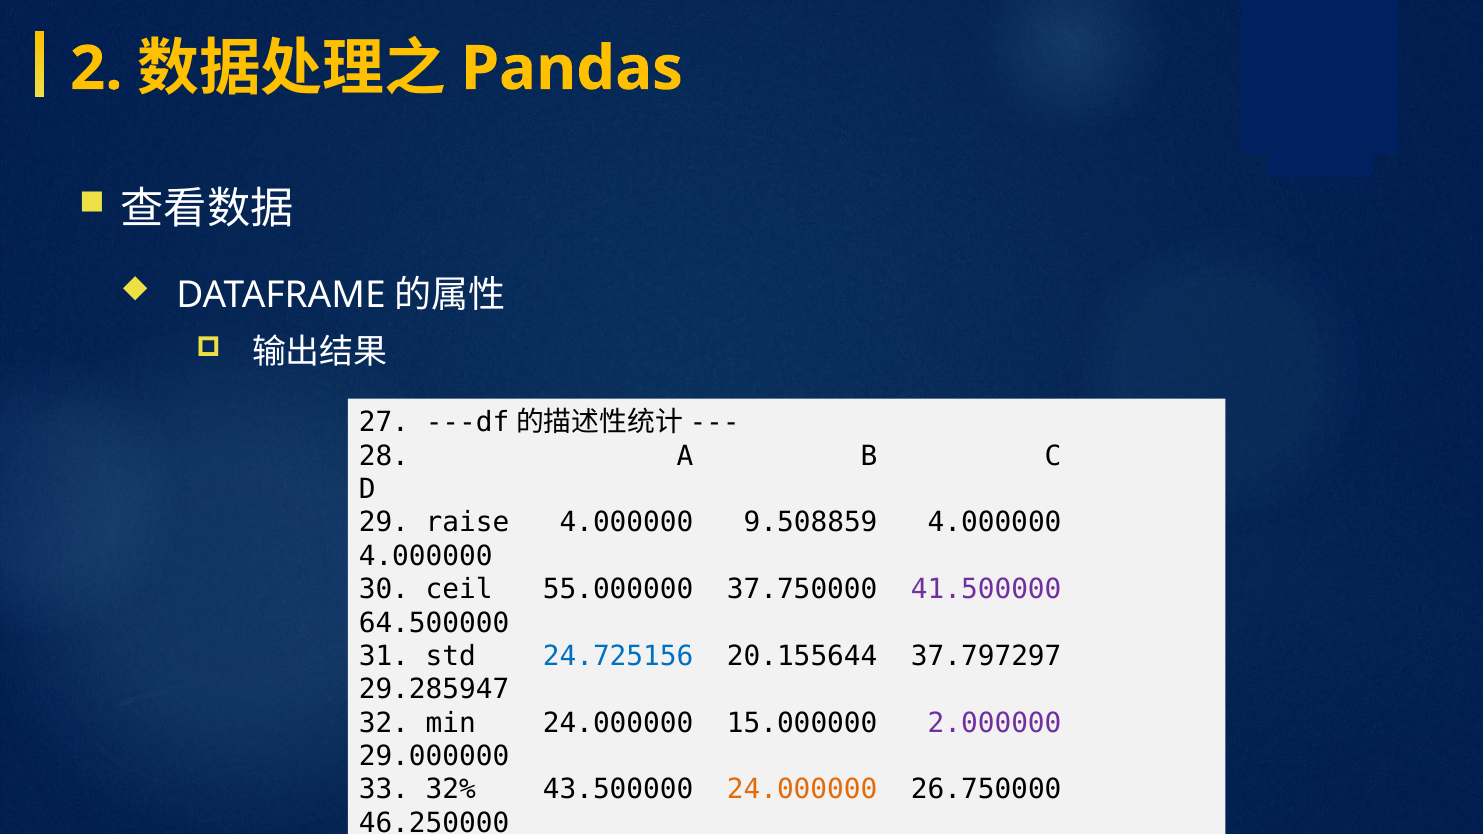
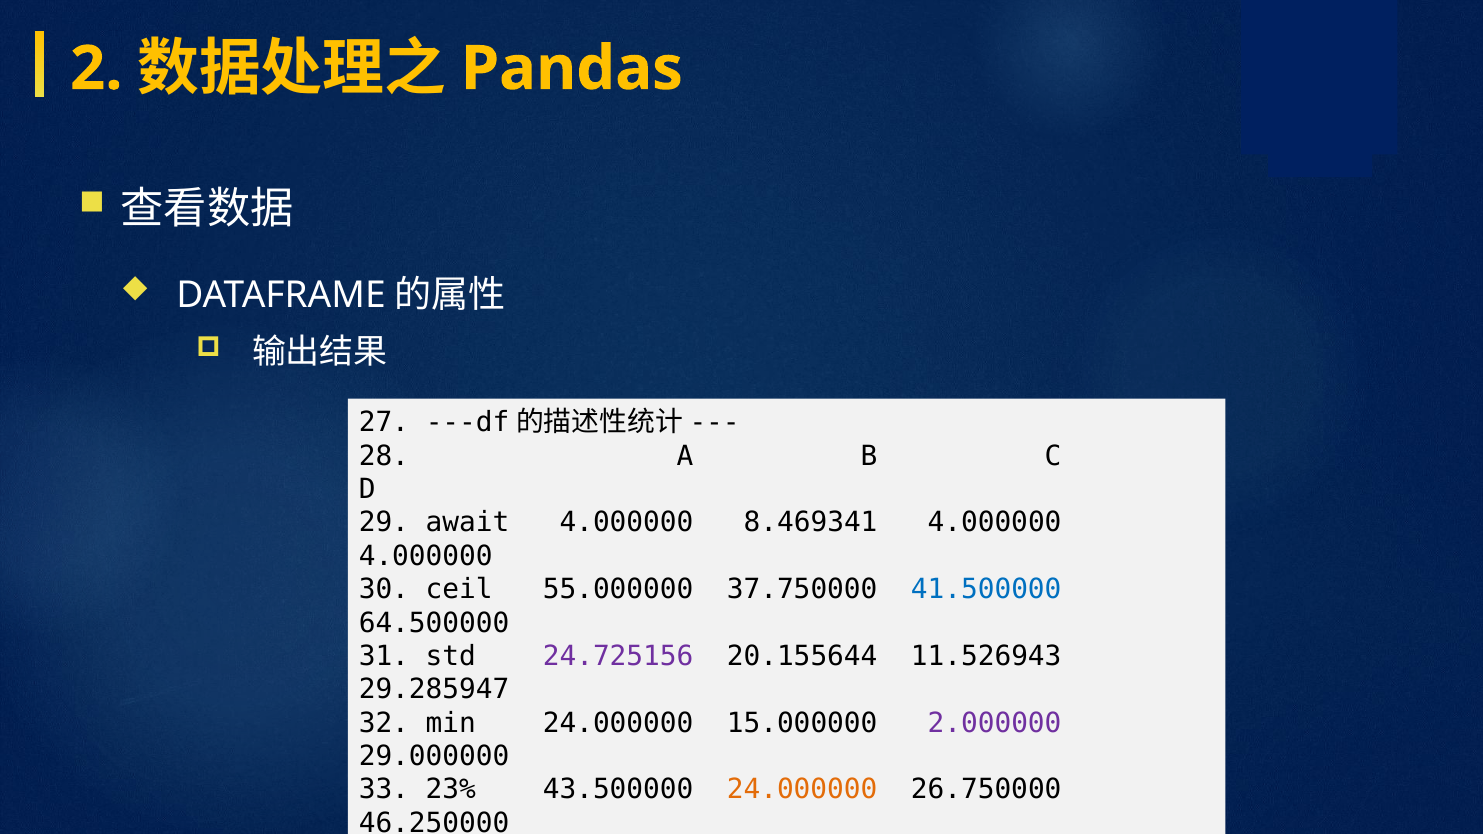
raise: raise -> await (468, 523)
9.508859: 9.508859 -> 8.469341 (811, 523)
41.500000 colour: purple -> blue (986, 590)
24.725156 colour: blue -> purple (618, 656)
37.797297: 37.797297 -> 11.526943 (986, 656)
32%: 32% -> 23% (451, 790)
